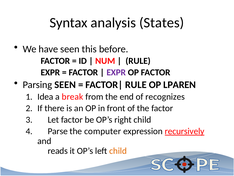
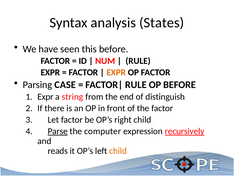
EXPR colour: purple -> orange (116, 72)
Parsing SEEN: SEEN -> CASE (65, 85)
OP LPAREN: LPAREN -> BEFORE (180, 85)
Idea: Idea -> Expr (45, 96)
break: break -> string (72, 96)
recognizes: recognizes -> distinguish (165, 96)
Parse underline: none -> present (58, 131)
